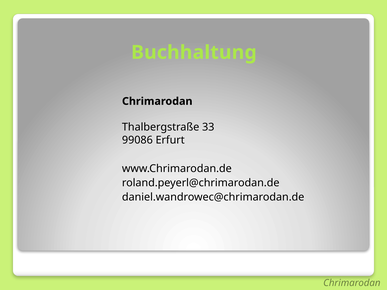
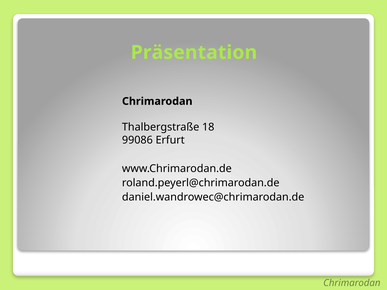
Buchhaltung: Buchhaltung -> Präsentation (194, 53)
33: 33 -> 18 (208, 127)
